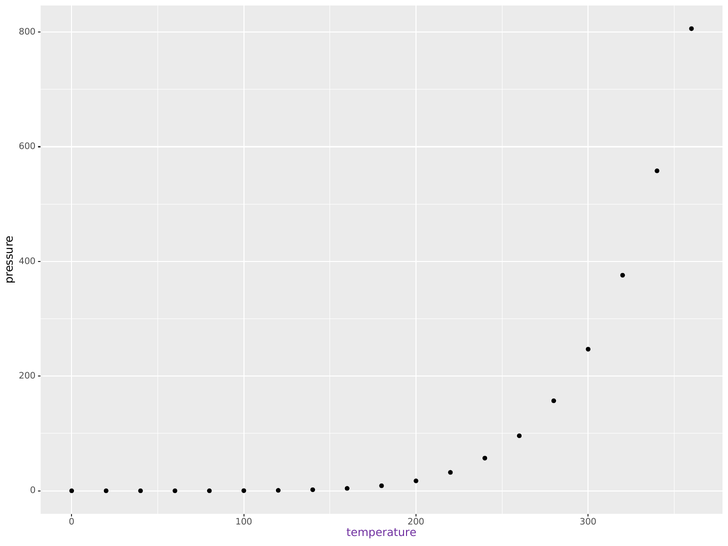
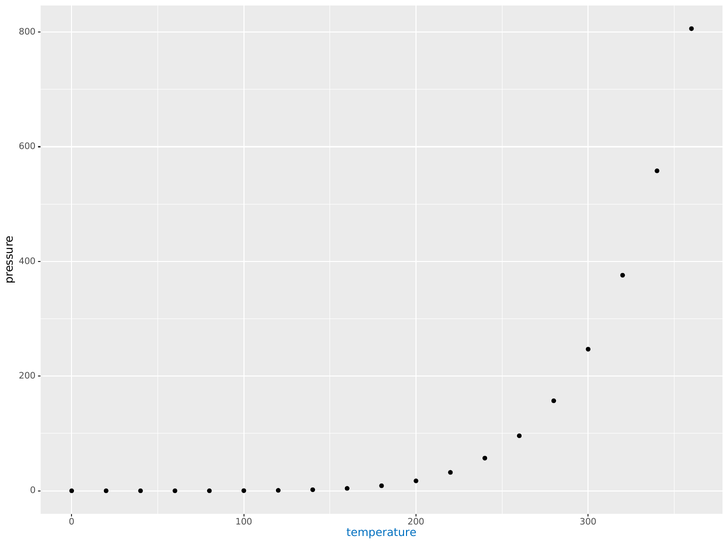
temperature colour: purple -> blue (381, 533)
